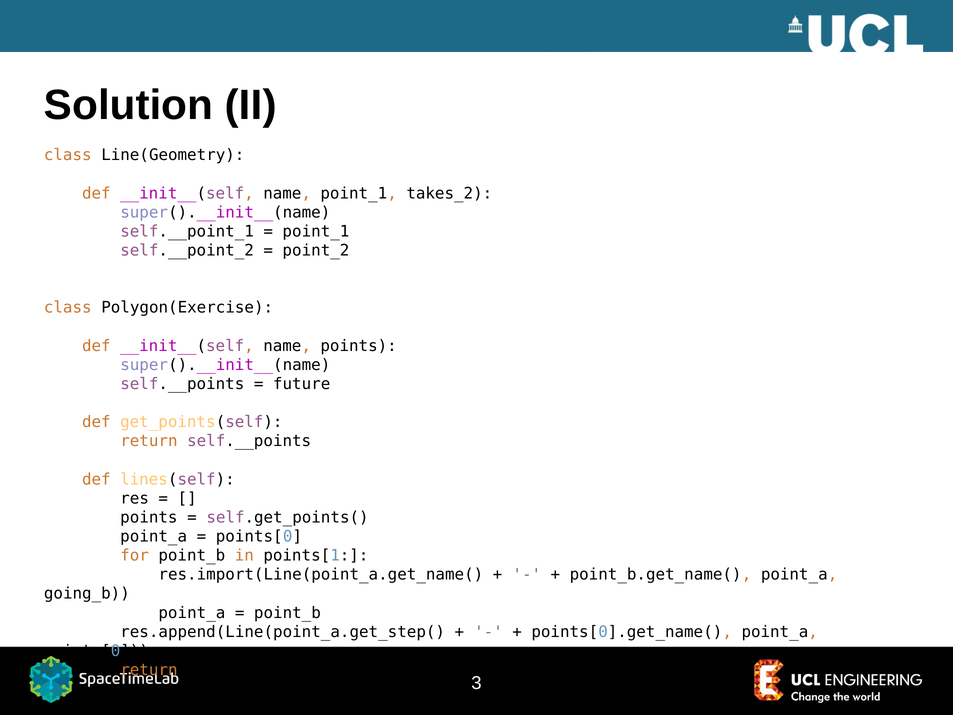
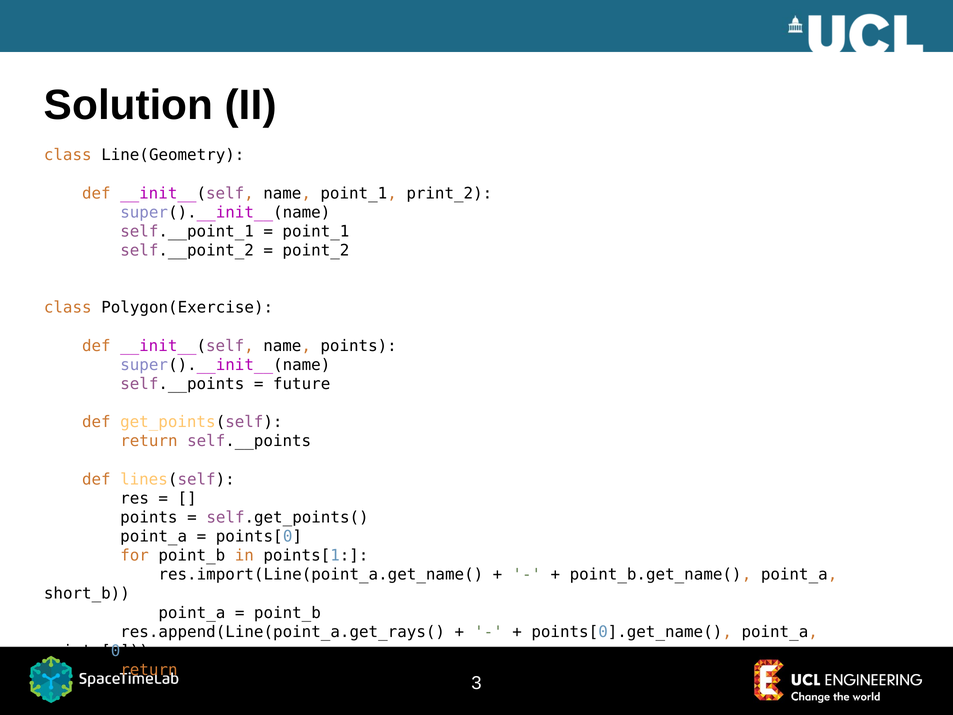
takes_2: takes_2 -> print_2 (449, 193)
going_b: going_b -> short_b (87, 594)
res.append(Line(point_a.get_step(: res.append(Line(point_a.get_step( -> res.append(Line(point_a.get_rays( (283, 632)
